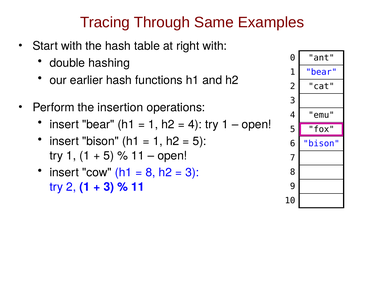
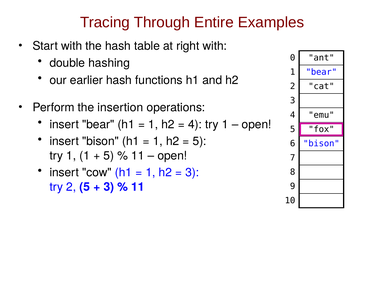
Same: Same -> Entire (214, 22)
8: 8 -> 1 (150, 172)
2 1: 1 -> 5 (85, 187)
